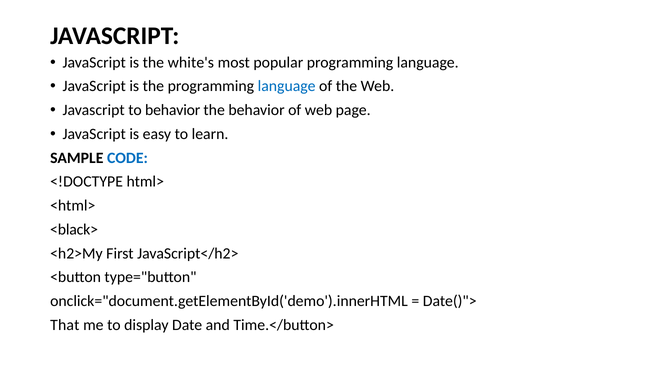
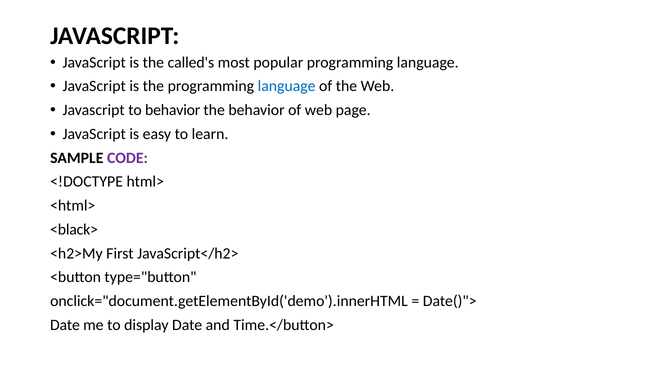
white's: white's -> called's (191, 62)
CODE colour: blue -> purple (127, 158)
That: That -> Date (65, 325)
